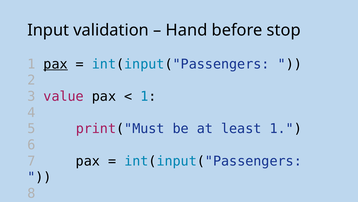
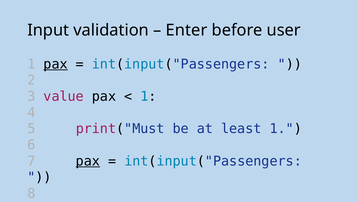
Hand: Hand -> Enter (186, 30)
stop: stop -> user (284, 30)
pax underline: none -> present (88, 161)
